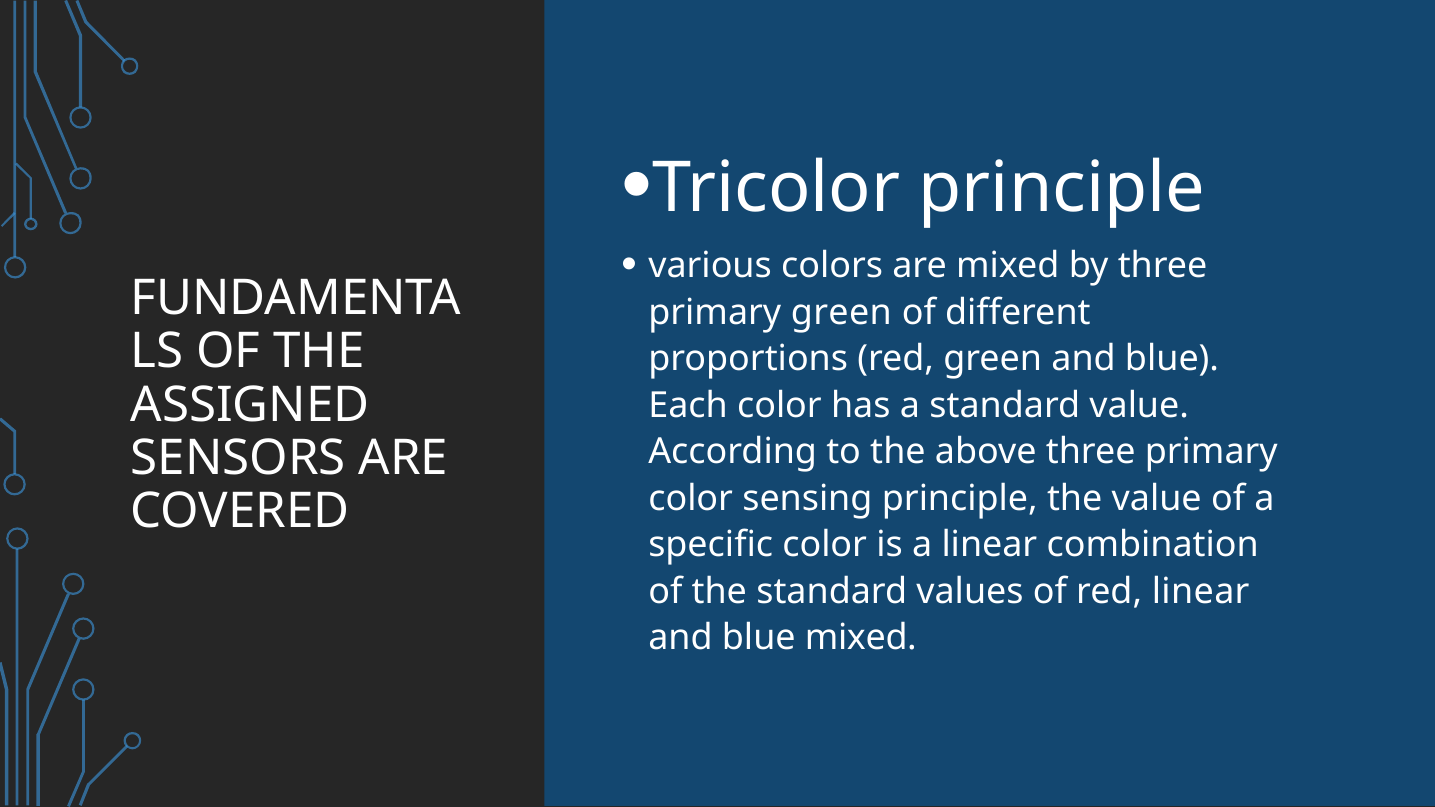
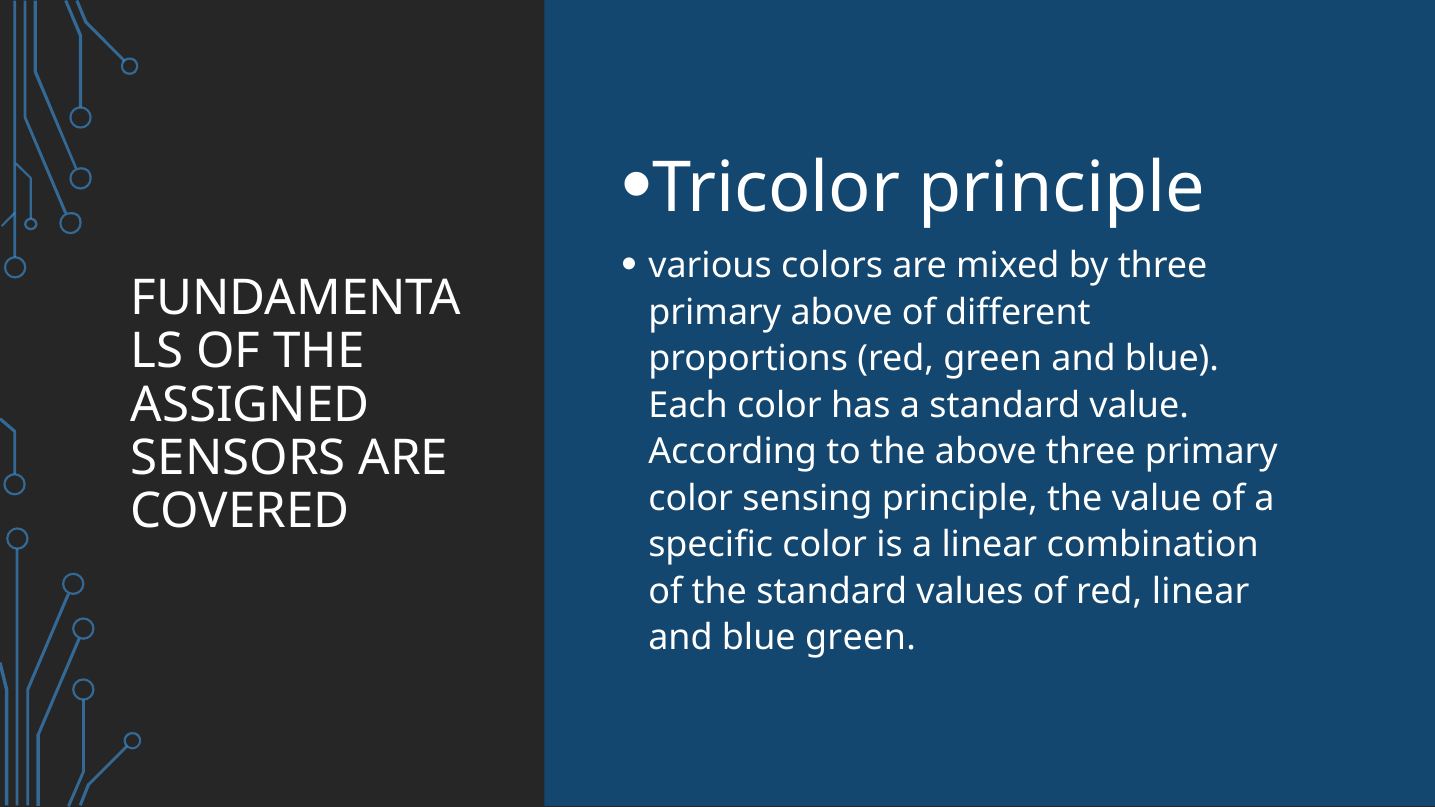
primary green: green -> above (842, 313)
blue mixed: mixed -> green (861, 638)
